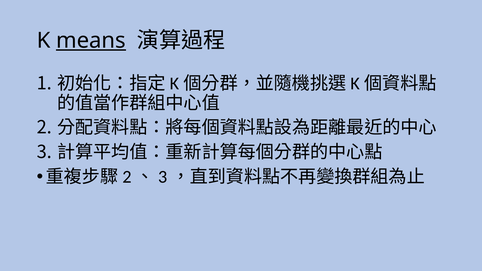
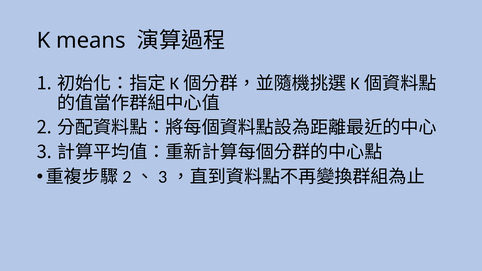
means underline: present -> none (91, 40)
